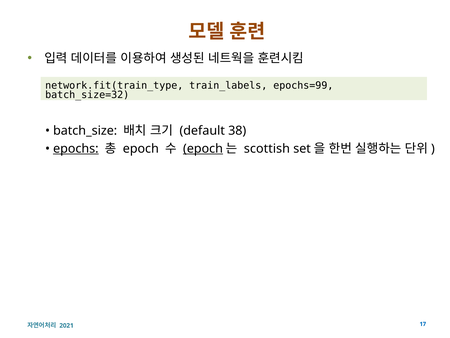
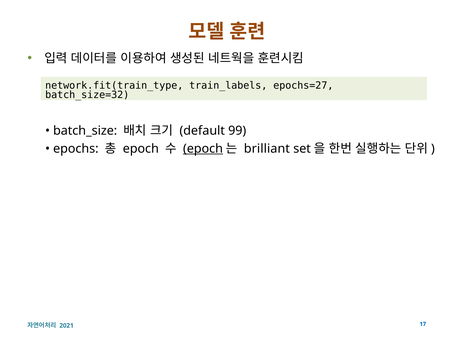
epochs=99: epochs=99 -> epochs=27 (303, 85)
38: 38 -> 99 (237, 130)
epochs underline: present -> none (76, 148)
scottish: scottish -> brilliant (267, 148)
